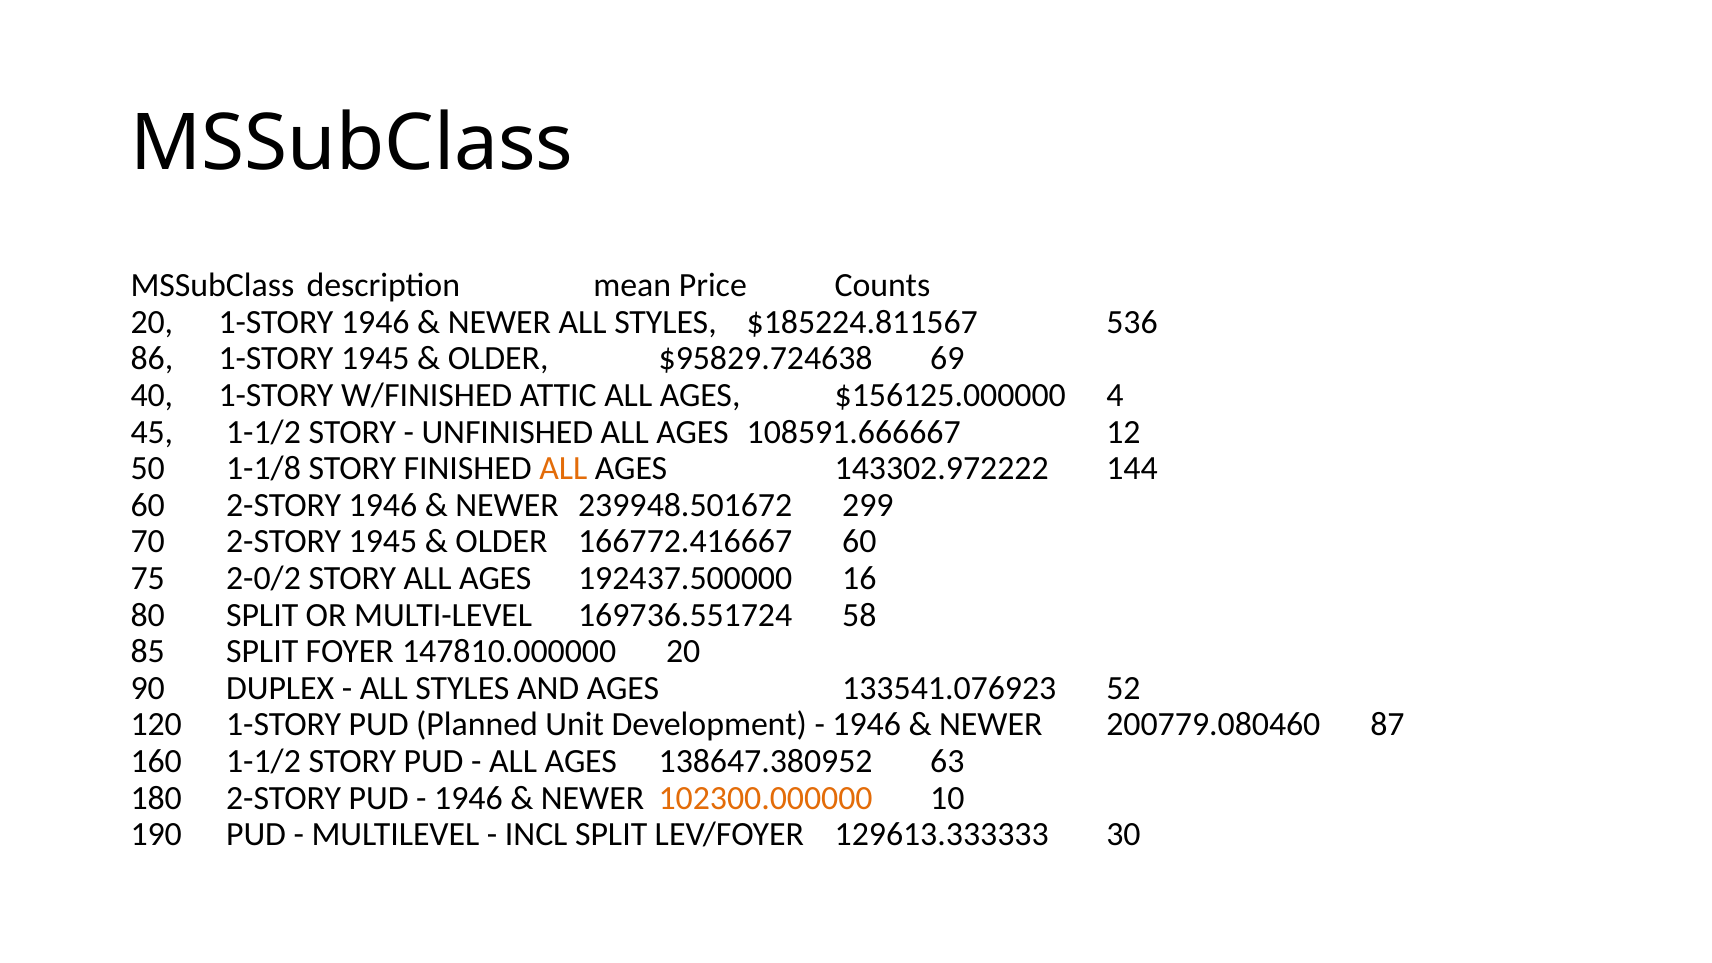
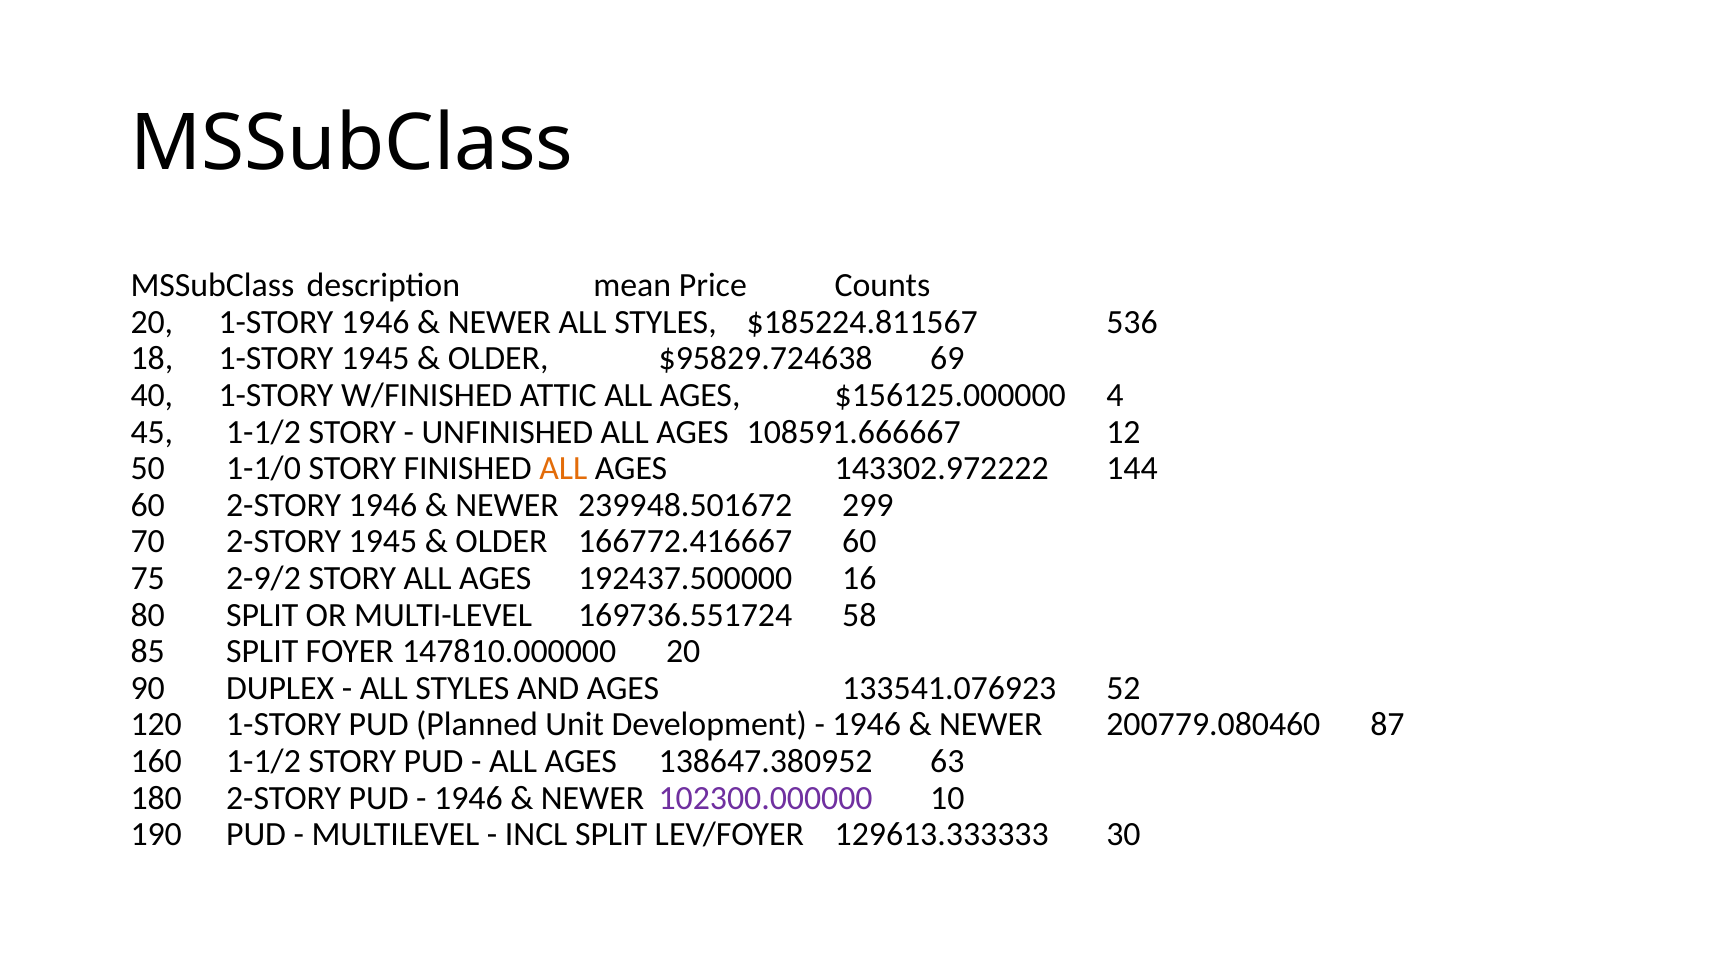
86: 86 -> 18 (152, 359)
1-1/8: 1-1/8 -> 1-1/0 (263, 468)
2-0/2: 2-0/2 -> 2-9/2 (263, 578)
102300.000000 colour: orange -> purple (766, 798)
